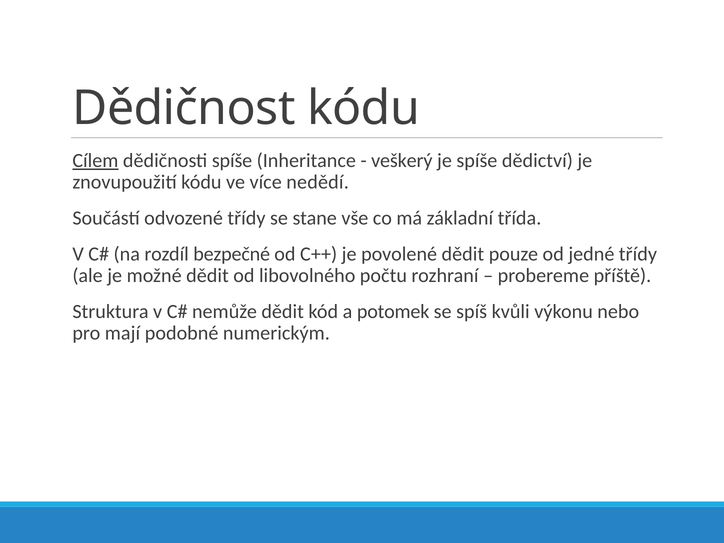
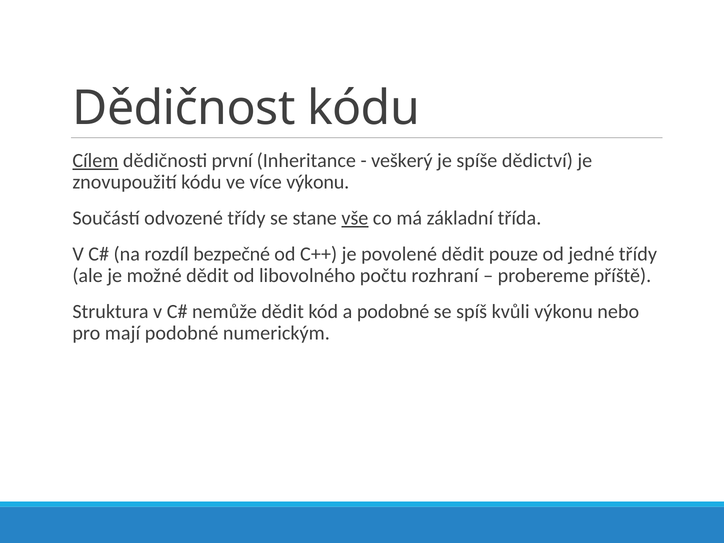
dědičnosti spíše: spíše -> první (232, 161)
více nedědí: nedědí -> výkonu (318, 182)
vše underline: none -> present (355, 218)
a potomek: potomek -> podobné (393, 312)
